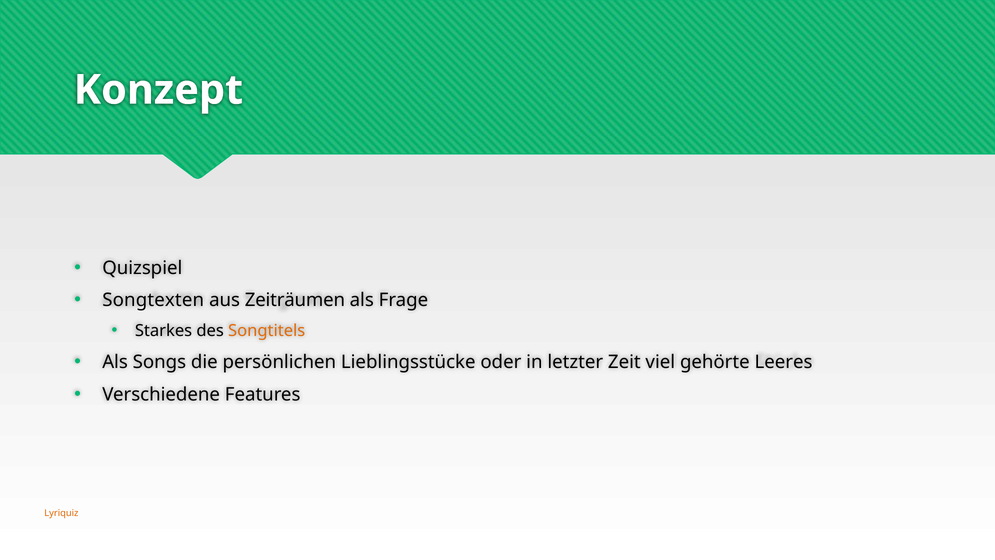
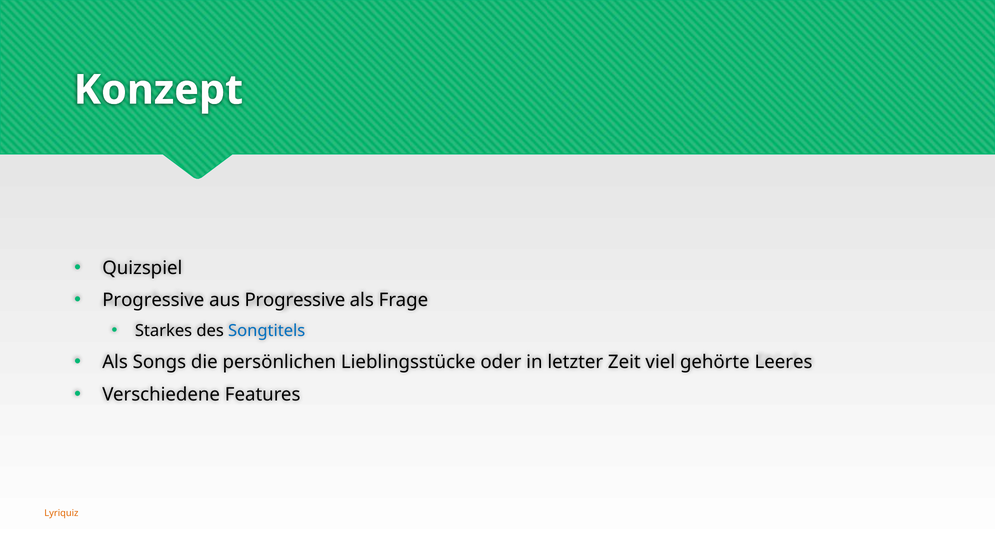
Songtexten: Songtexten -> Progressive (153, 300)
aus Zeiträumen: Zeiträumen -> Progressive (295, 300)
Songtitels colour: orange -> blue (267, 331)
